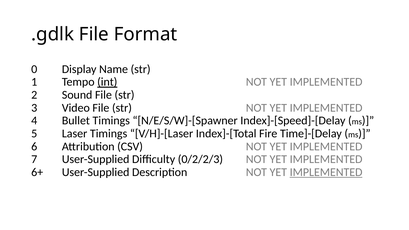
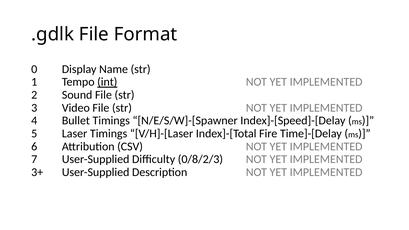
0/2/2/3: 0/2/2/3 -> 0/8/2/3 (200, 159)
6+: 6+ -> 3+ (37, 172)
IMPLEMENTED underline: present -> none (326, 172)
